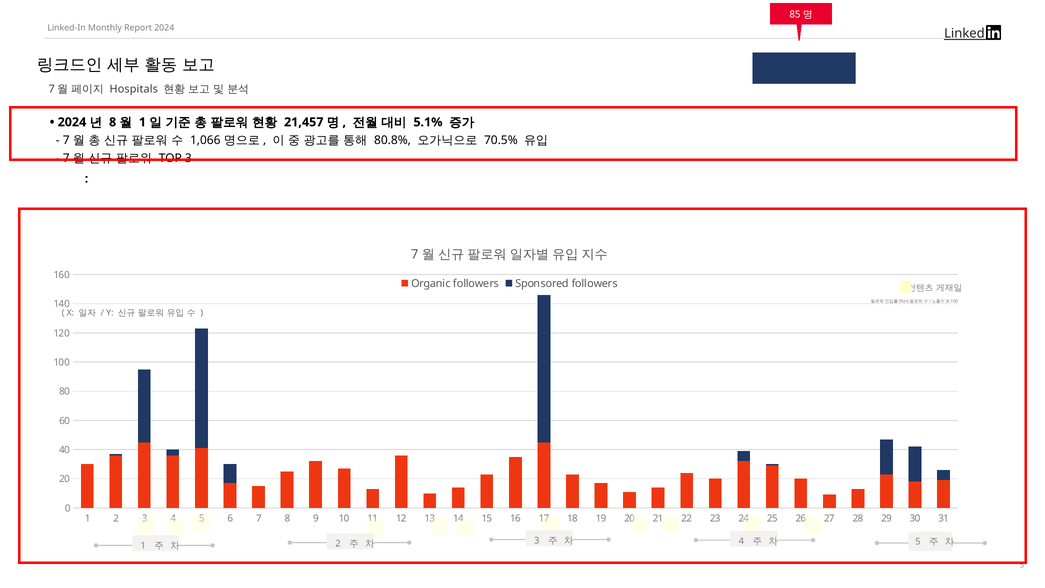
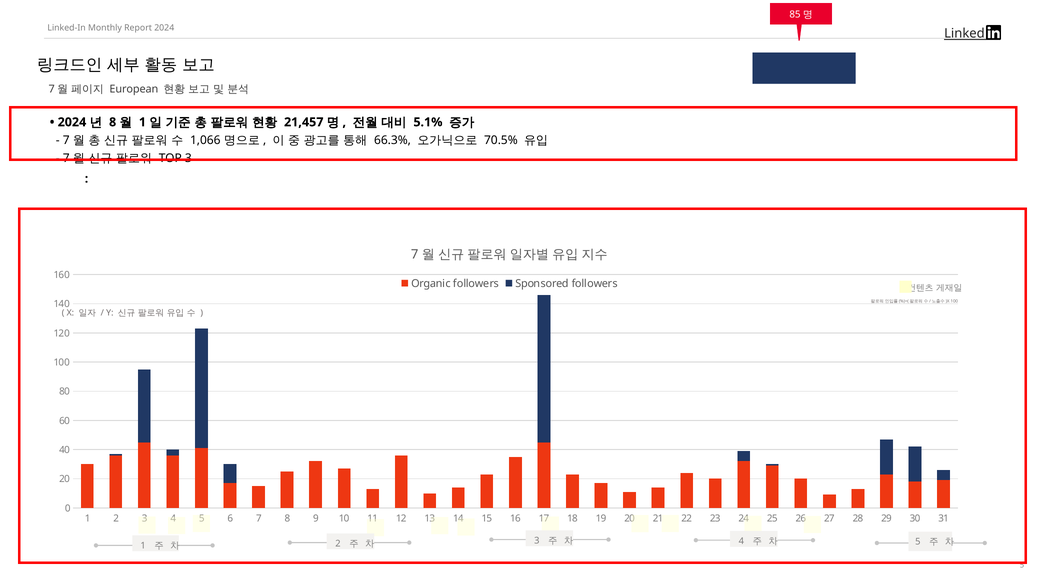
Hospitals: Hospitals -> European (134, 89)
80.8%: 80.8% -> 66.3% (392, 140)
